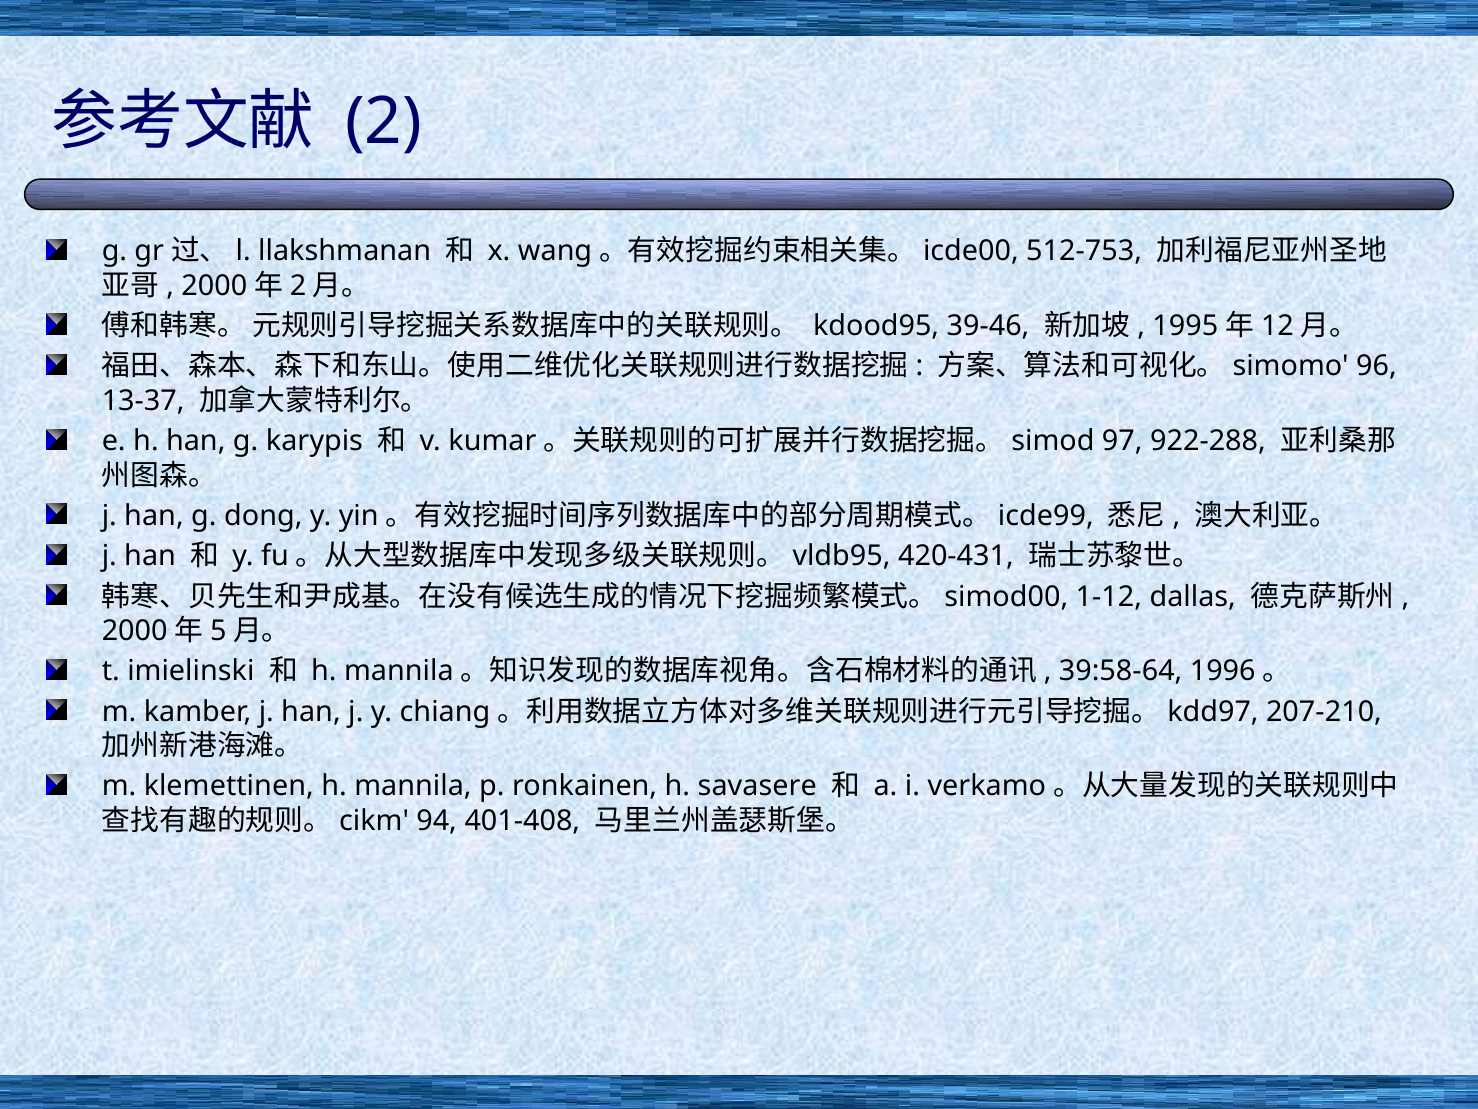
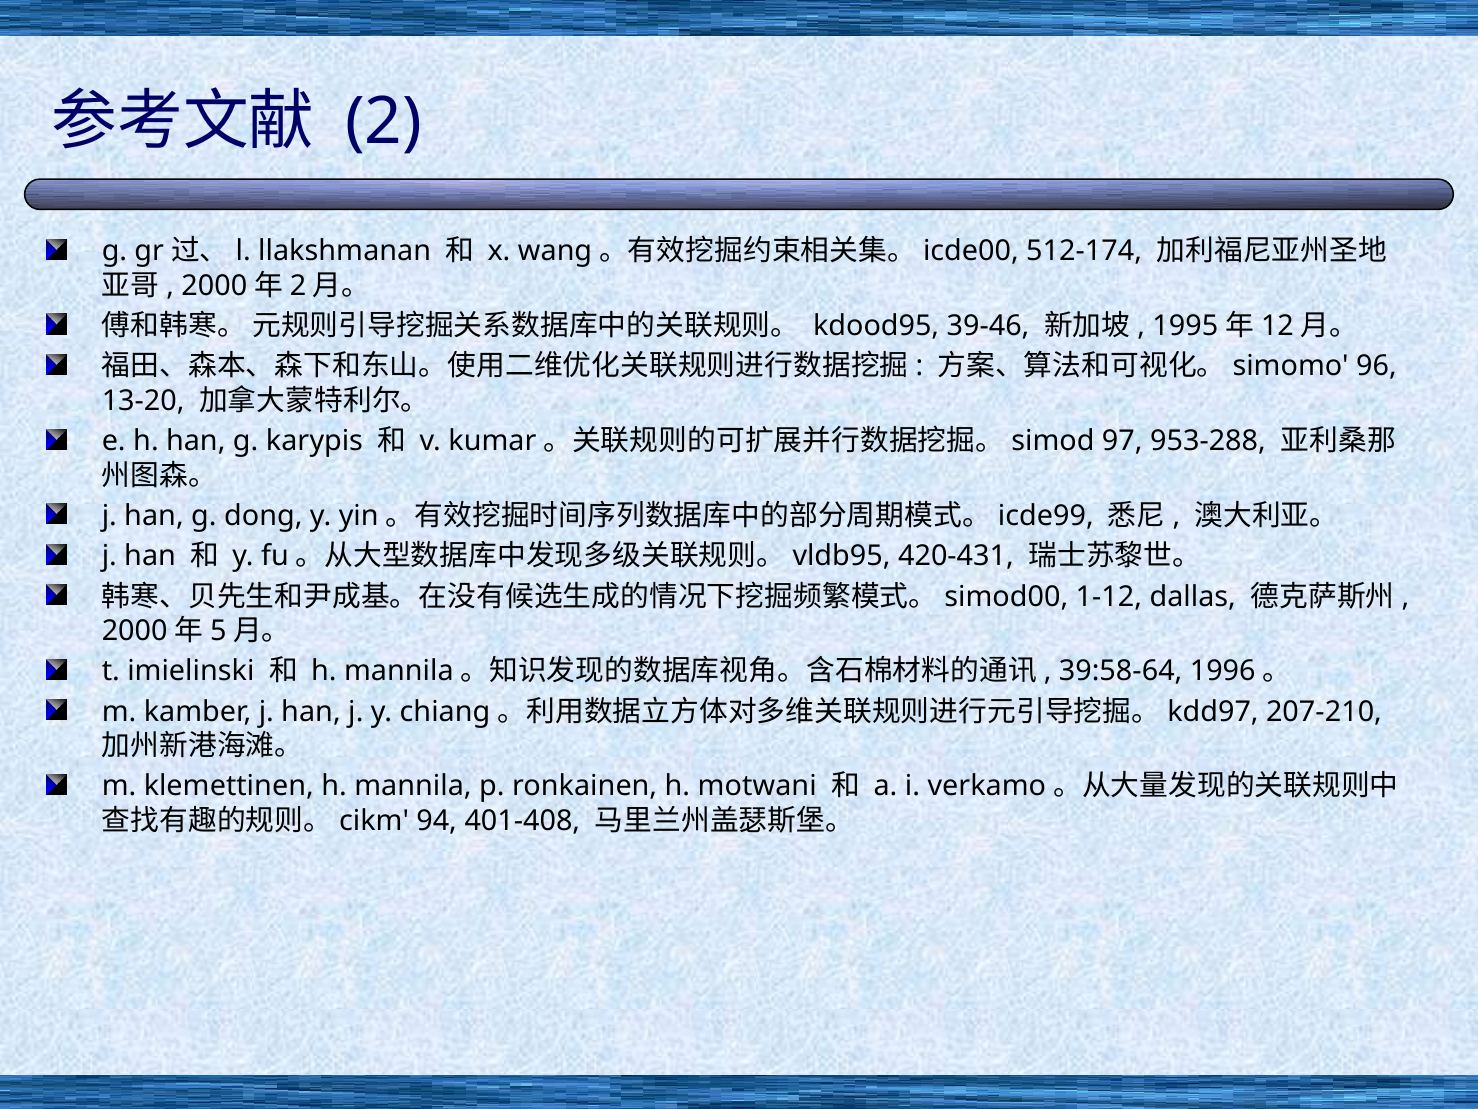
512-753: 512-753 -> 512-174 (1084, 251)
13-37: 13-37 -> 13-20 (143, 401)
922-288: 922-288 -> 953-288 (1208, 441)
savasere: savasere -> motwani (757, 786)
